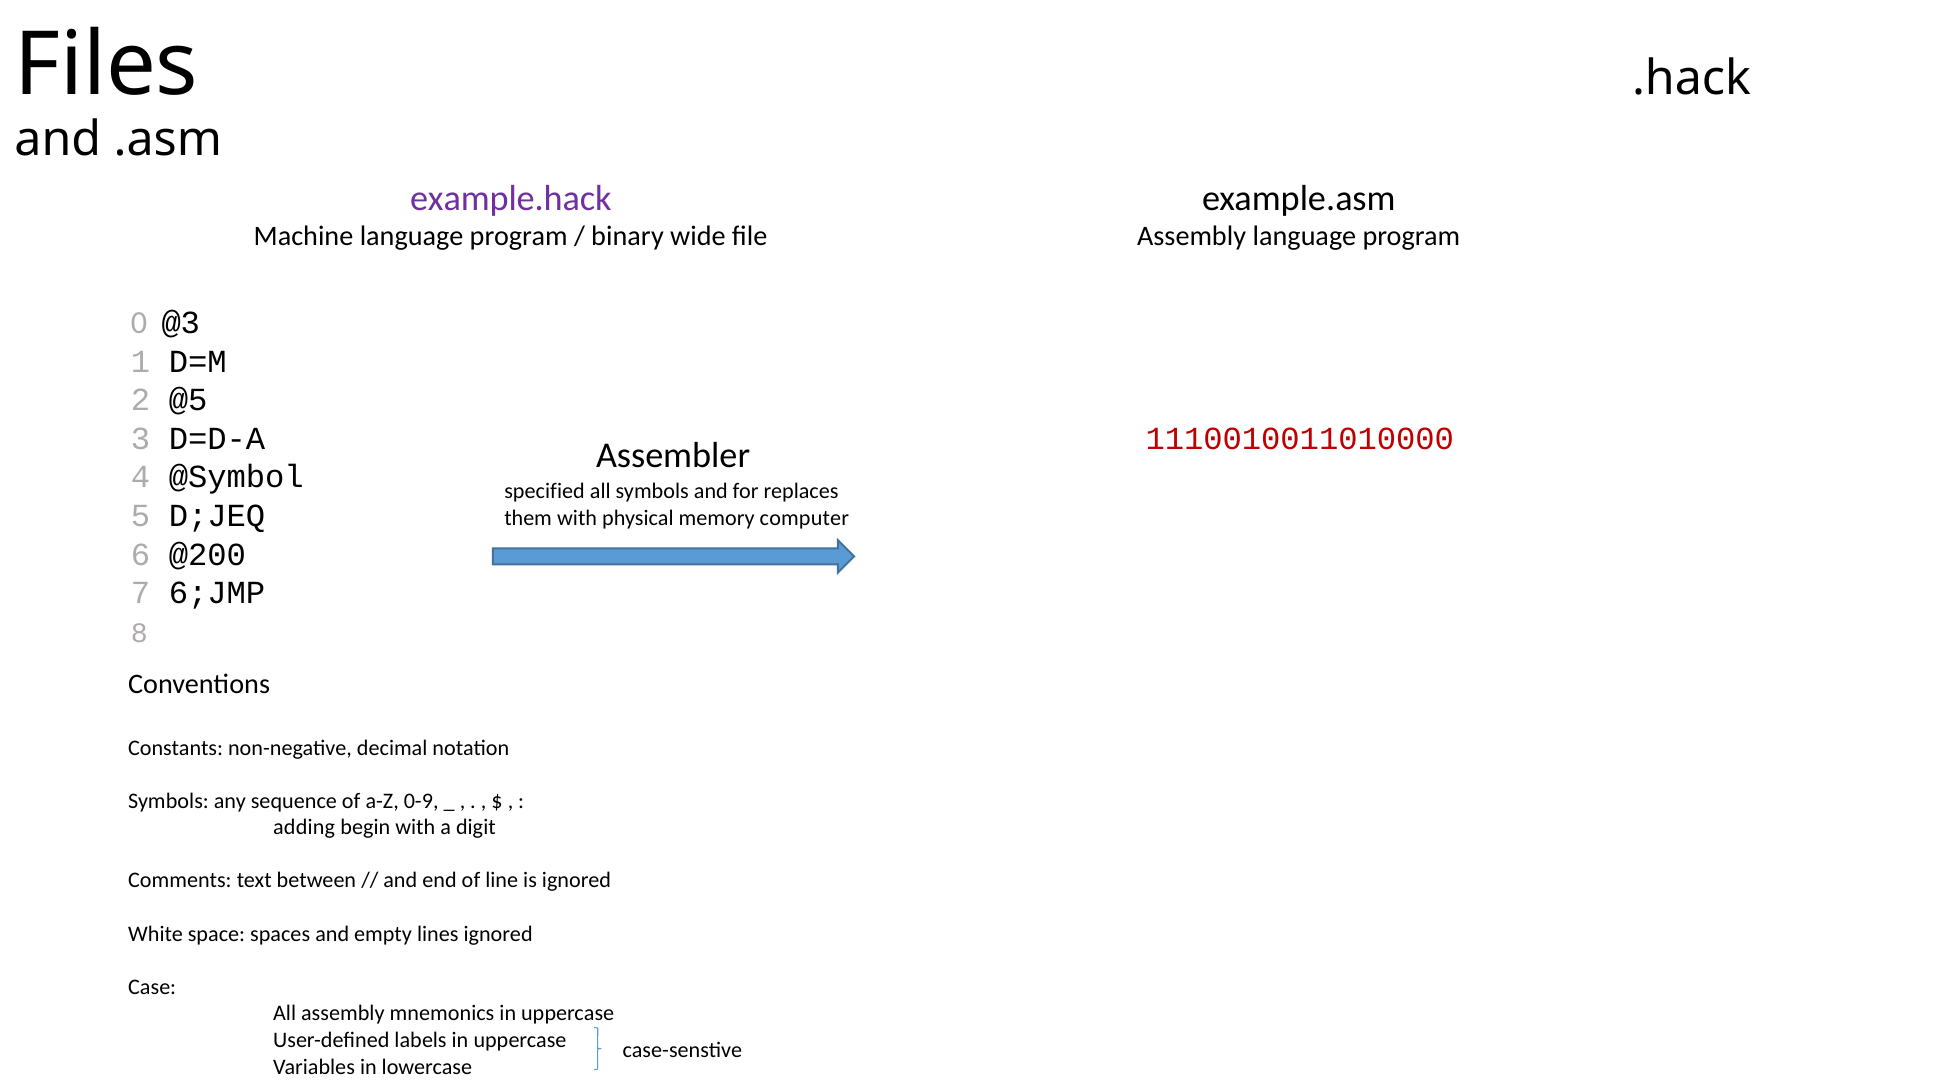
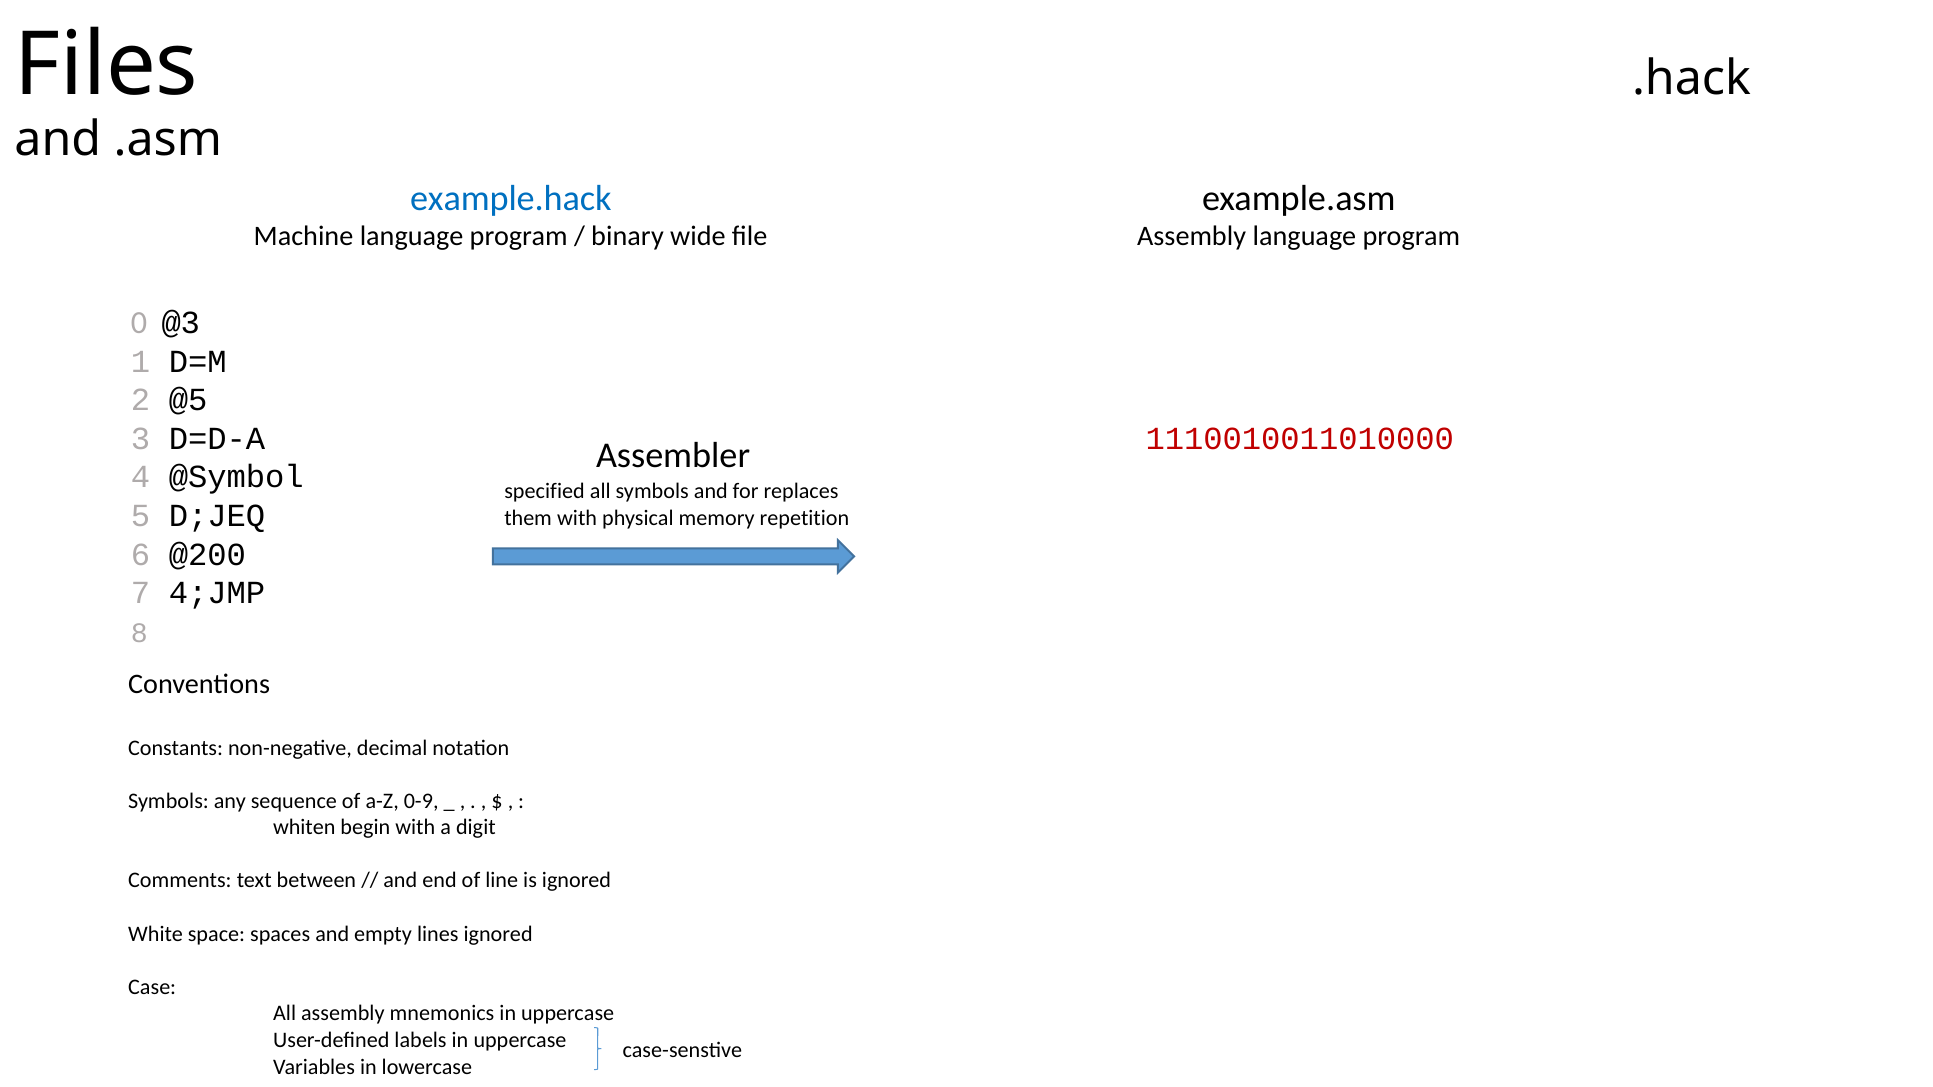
example.hack colour: purple -> blue (511, 198)
computer: computer -> repetition (804, 518)
6;JMP: 6;JMP -> 4;JMP (217, 593)
adding: adding -> whiten (304, 828)
